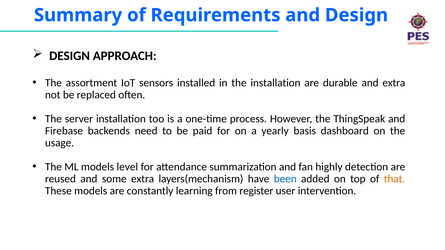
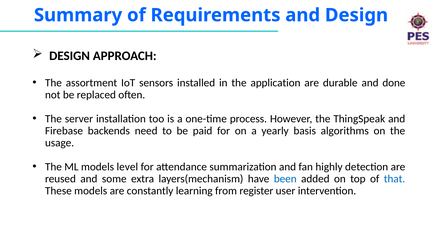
the installation: installation -> application (275, 83)
and extra: extra -> done (394, 83)
dashboard: dashboard -> algorithms (345, 131)
that colour: orange -> blue (395, 179)
